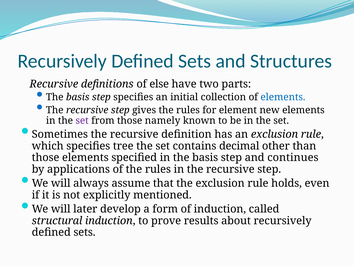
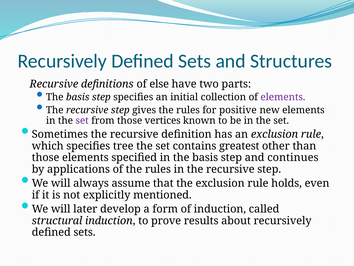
elements colour: blue -> purple (283, 97)
element: element -> positive (238, 110)
namely: namely -> vertices (163, 120)
decimal: decimal -> greatest (239, 146)
